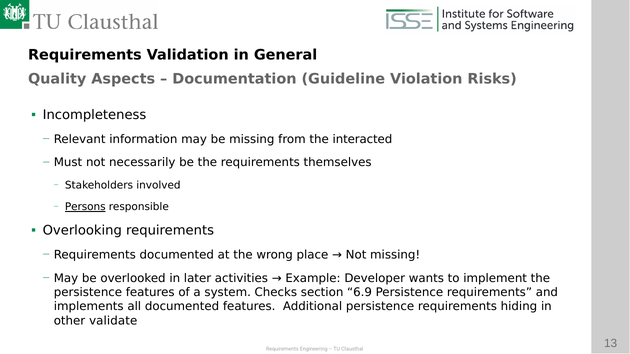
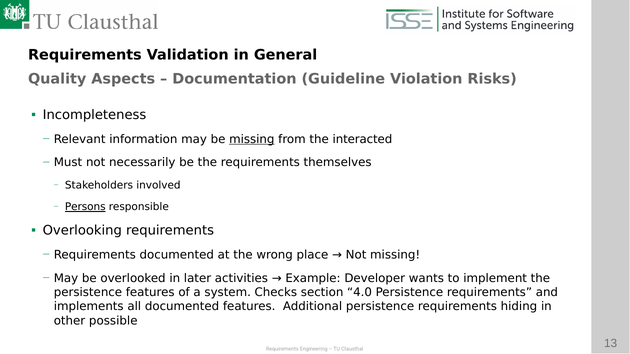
missing underline: none -> present (252, 139)
6.9: 6.9 -> 4.0 (360, 293)
validate: validate -> possible (113, 321)
